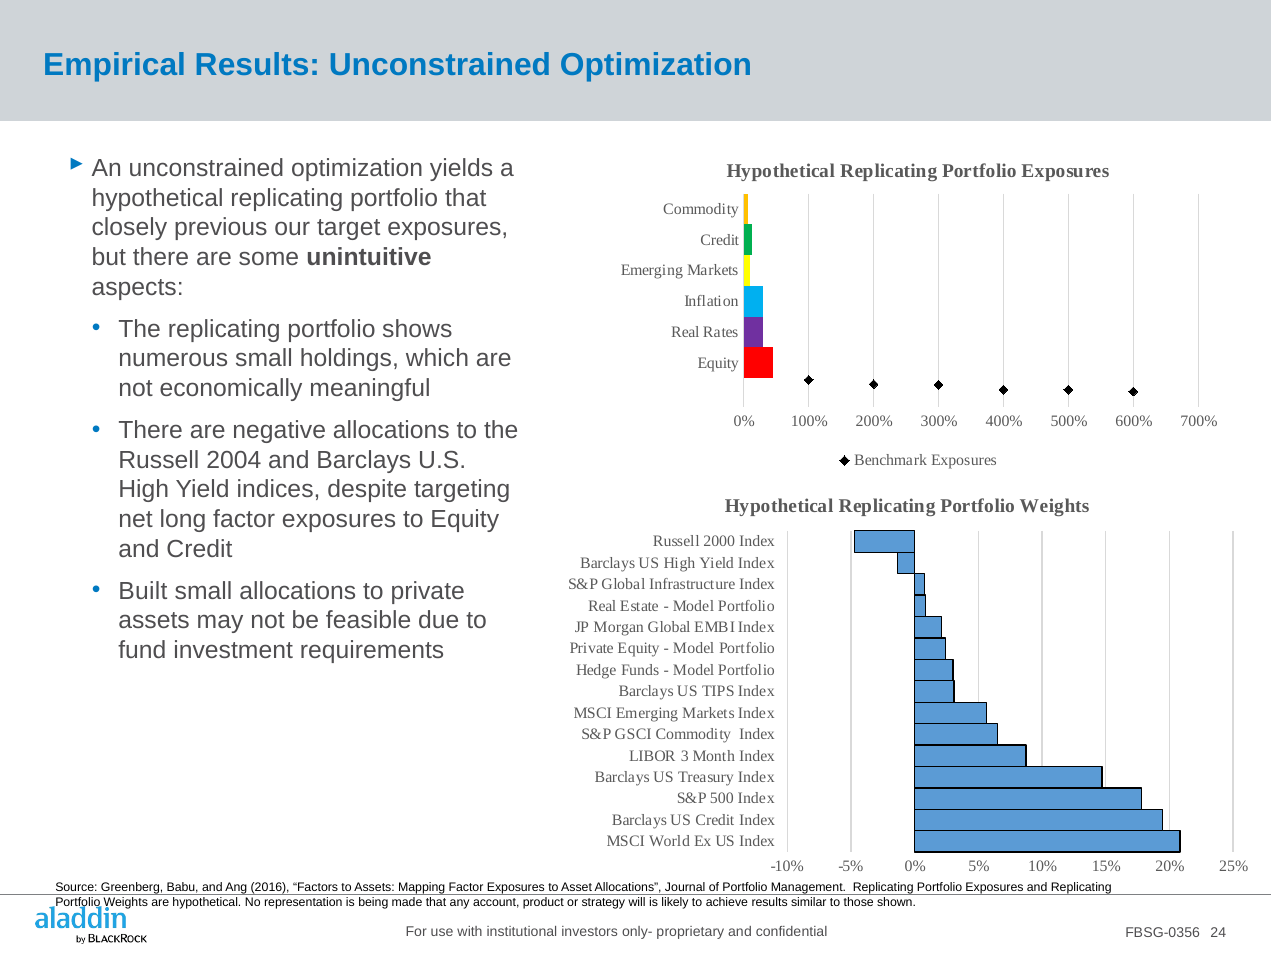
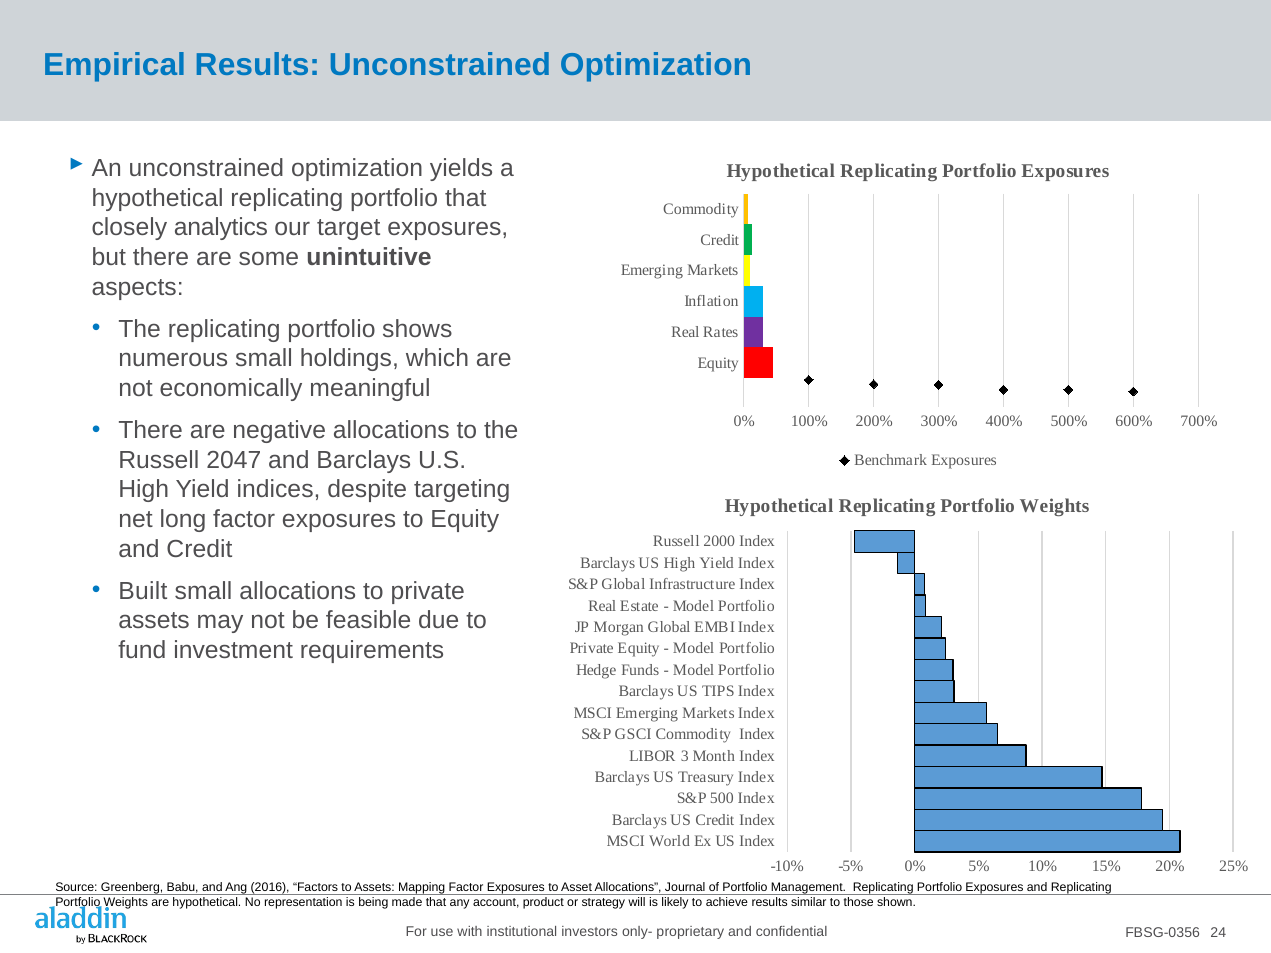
previous: previous -> analytics (221, 228)
2004: 2004 -> 2047 (234, 460)
